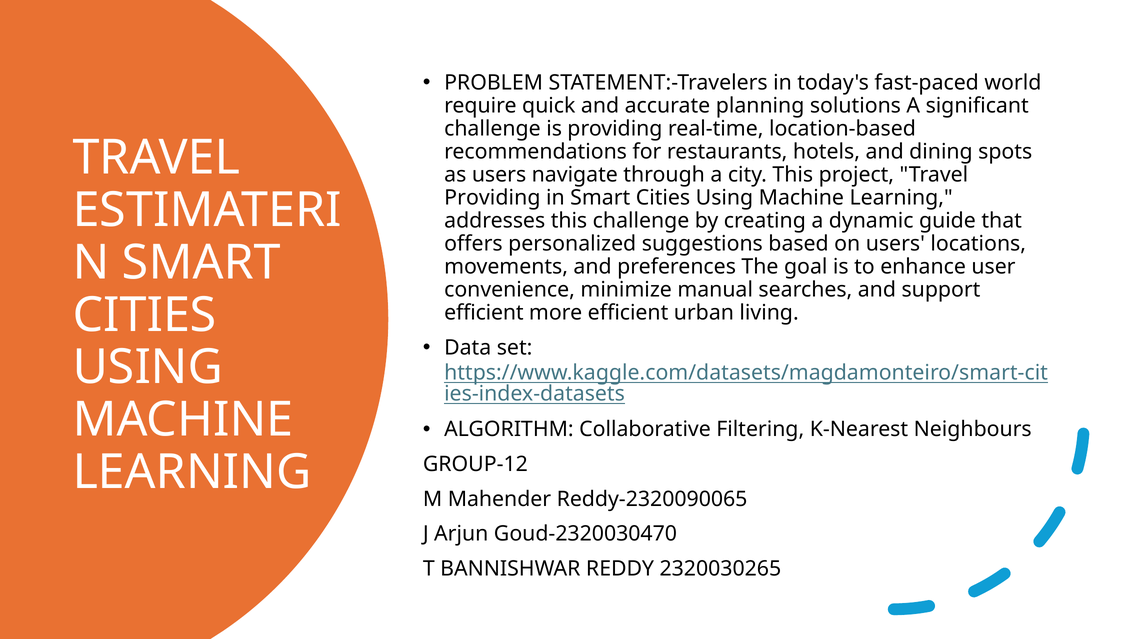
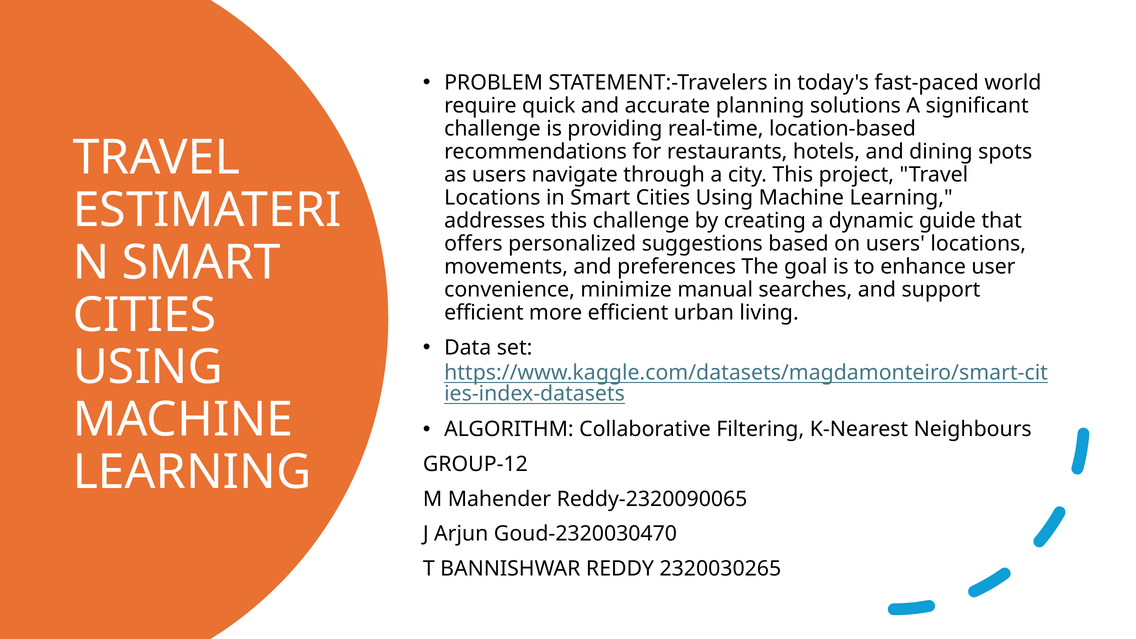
Providing: Providing -> Locations (492, 198)
